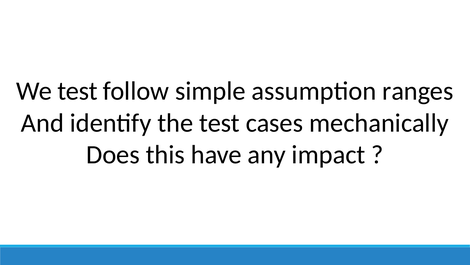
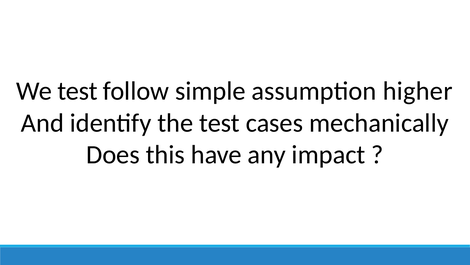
ranges: ranges -> higher (418, 91)
